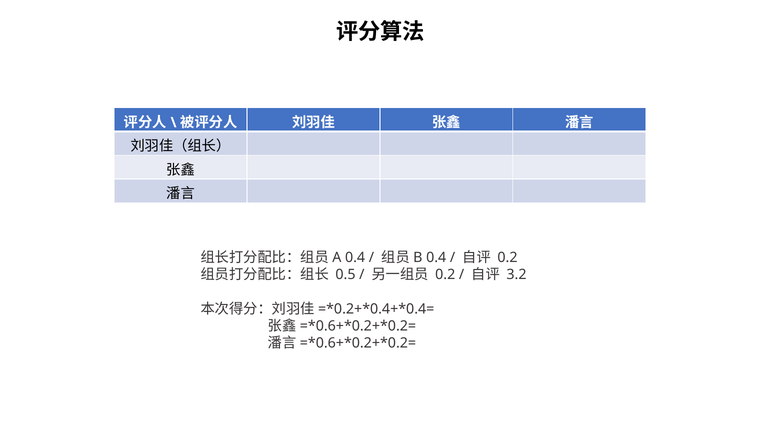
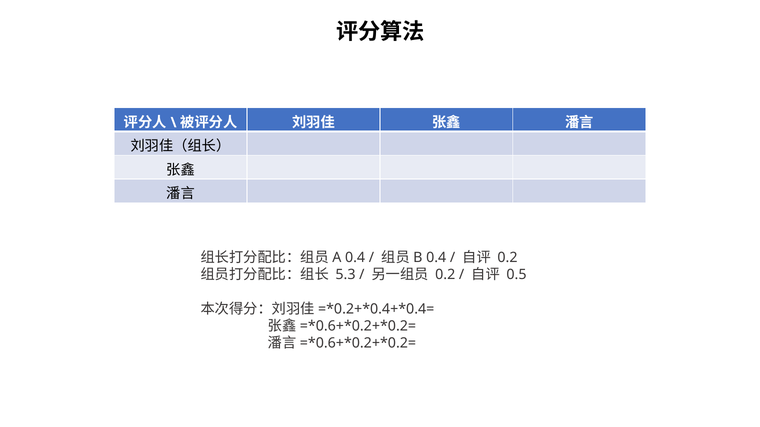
0.5: 0.5 -> 5.3 (345, 275)
3.2: 3.2 -> 0.5 (516, 275)
